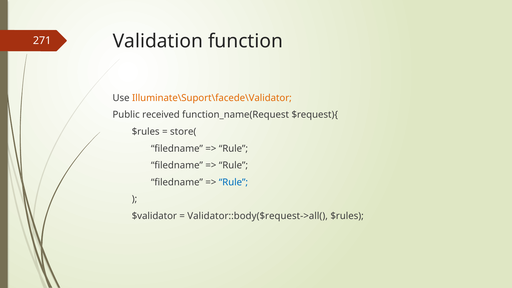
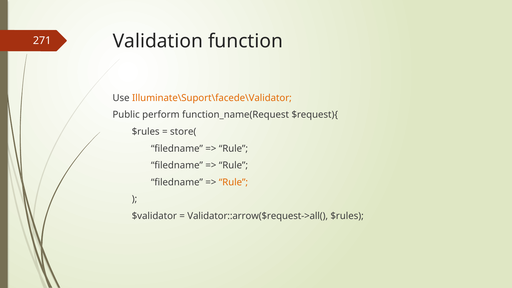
received: received -> perform (161, 115)
Rule colour: blue -> orange (233, 182)
Validator::body($request->all(: Validator::body($request->all( -> Validator::arrow($request->all( (258, 216)
